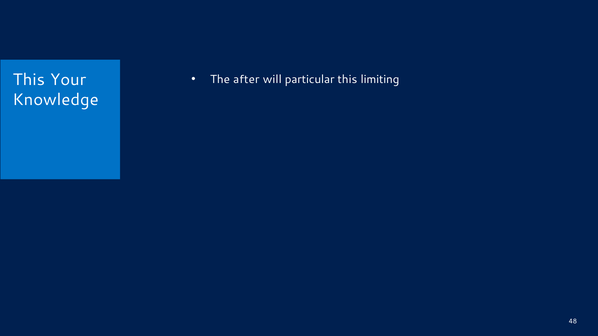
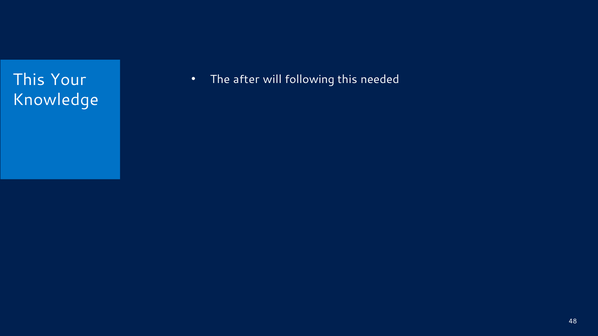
particular: particular -> following (310, 79)
limiting: limiting -> needed (380, 79)
